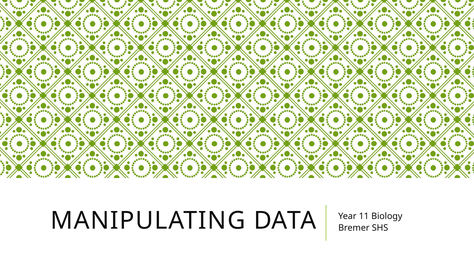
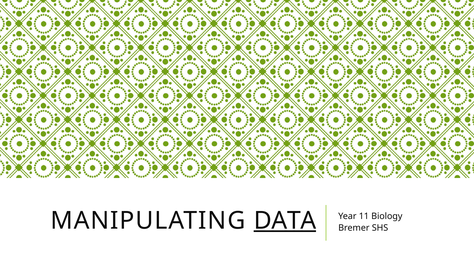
DATA underline: none -> present (285, 220)
